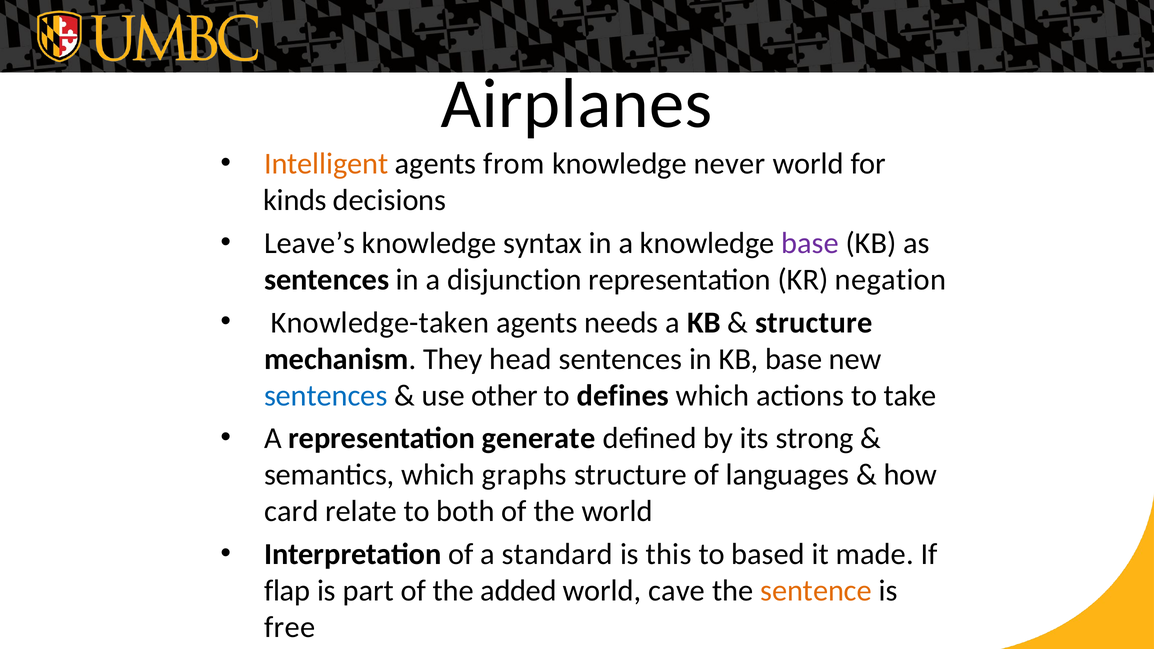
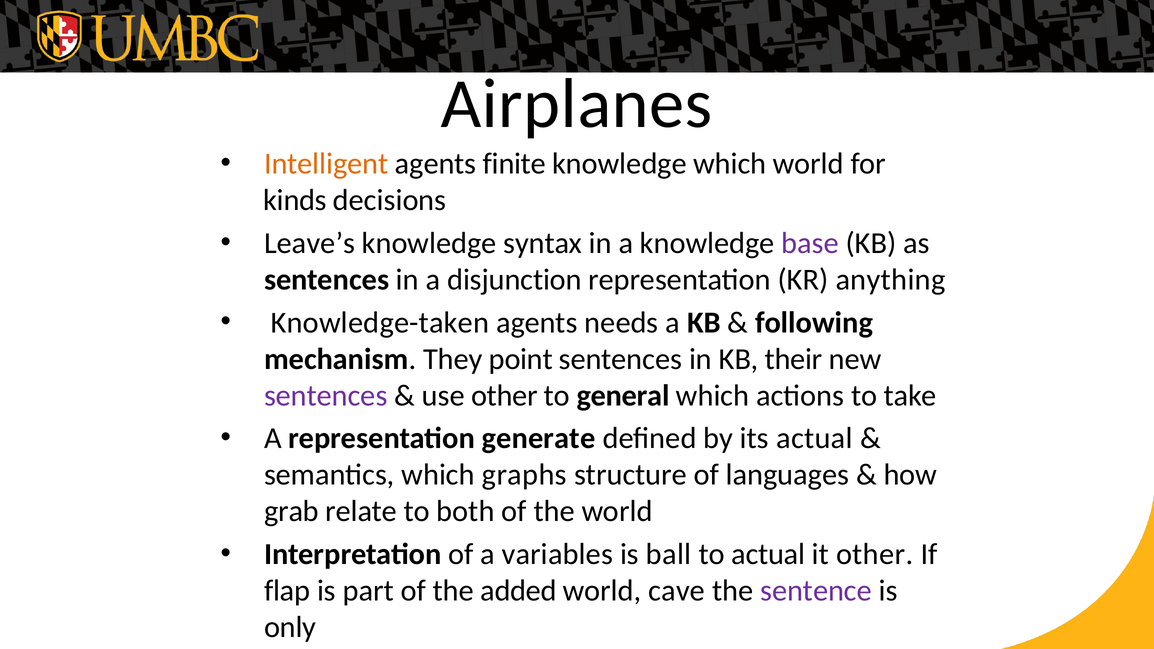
from: from -> finite (514, 164)
knowledge never: never -> which (730, 164)
negation: negation -> anything (891, 280)
structure: structure -> following (814, 323)
head: head -> point (521, 359)
KB base: base -> their (794, 359)
sentences colour: blue -> purple (326, 396)
defines: defines -> general (623, 396)
its strong: strong -> actual (814, 438)
card: card -> grab (291, 512)
standard: standard -> variables (557, 554)
this: this -> ball (669, 554)
to based: based -> actual (768, 554)
it made: made -> other (875, 554)
sentence colour: orange -> purple (816, 591)
free: free -> only (290, 627)
